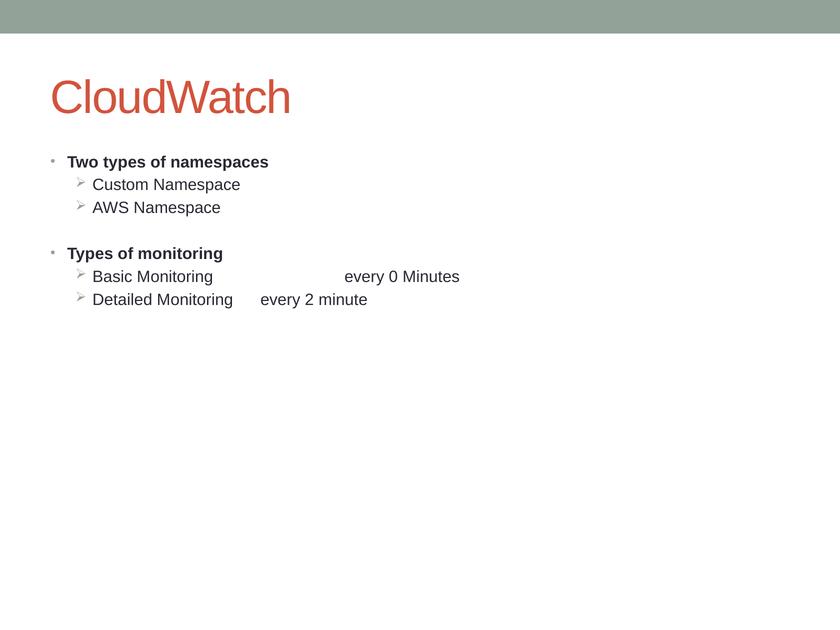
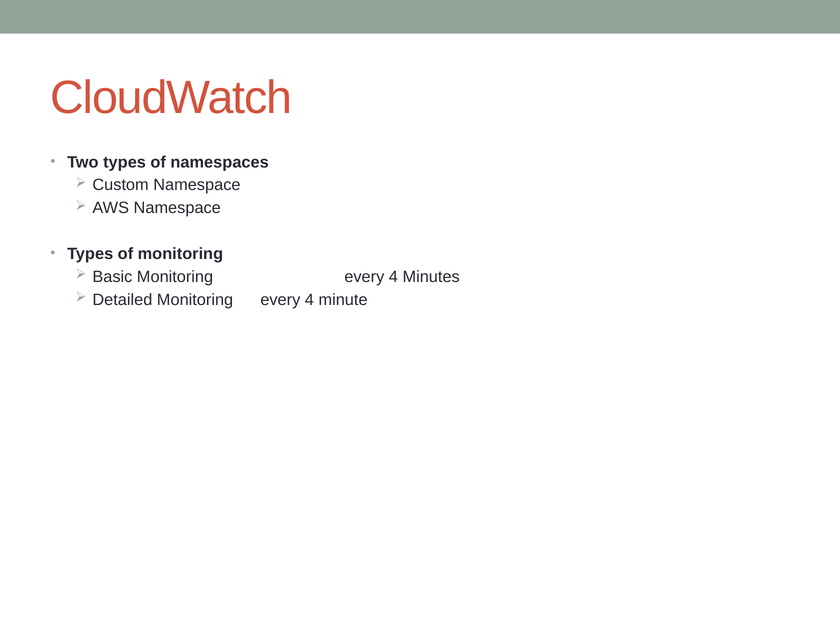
Basic Monitoring every 0: 0 -> 4 (393, 277)
Detailed Monitoring every 2: 2 -> 4 (309, 300)
